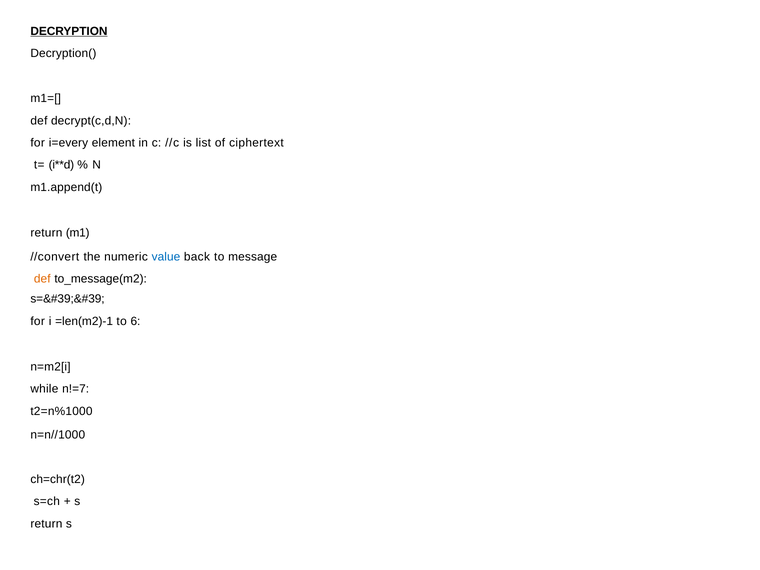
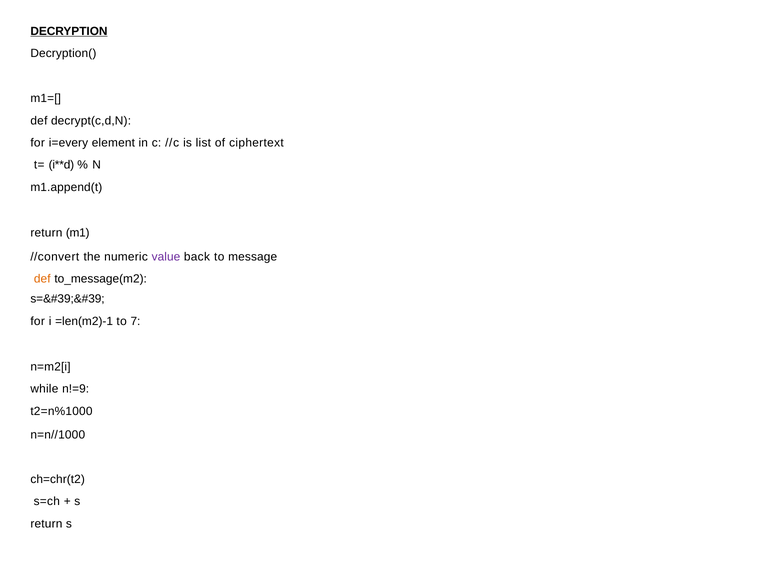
value colour: blue -> purple (166, 257)
6: 6 -> 7 (135, 322)
n!=7: n!=7 -> n!=9 (76, 389)
